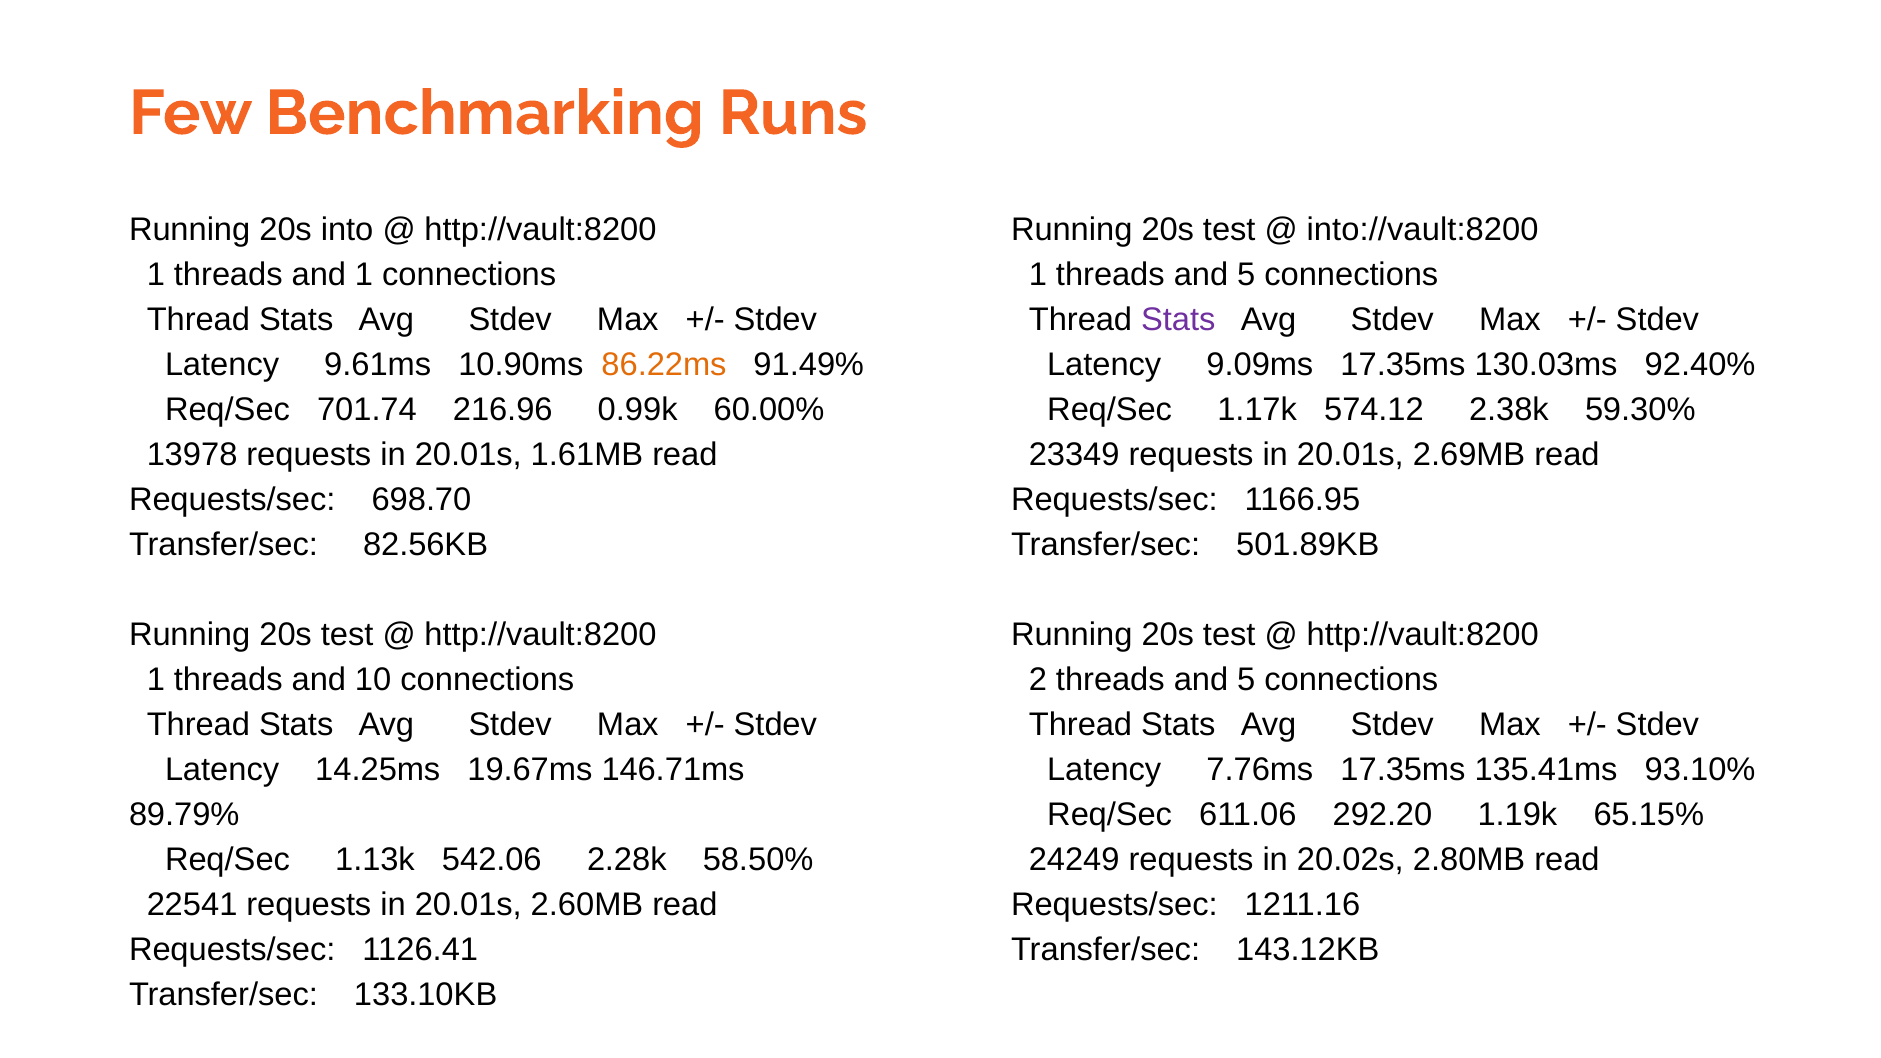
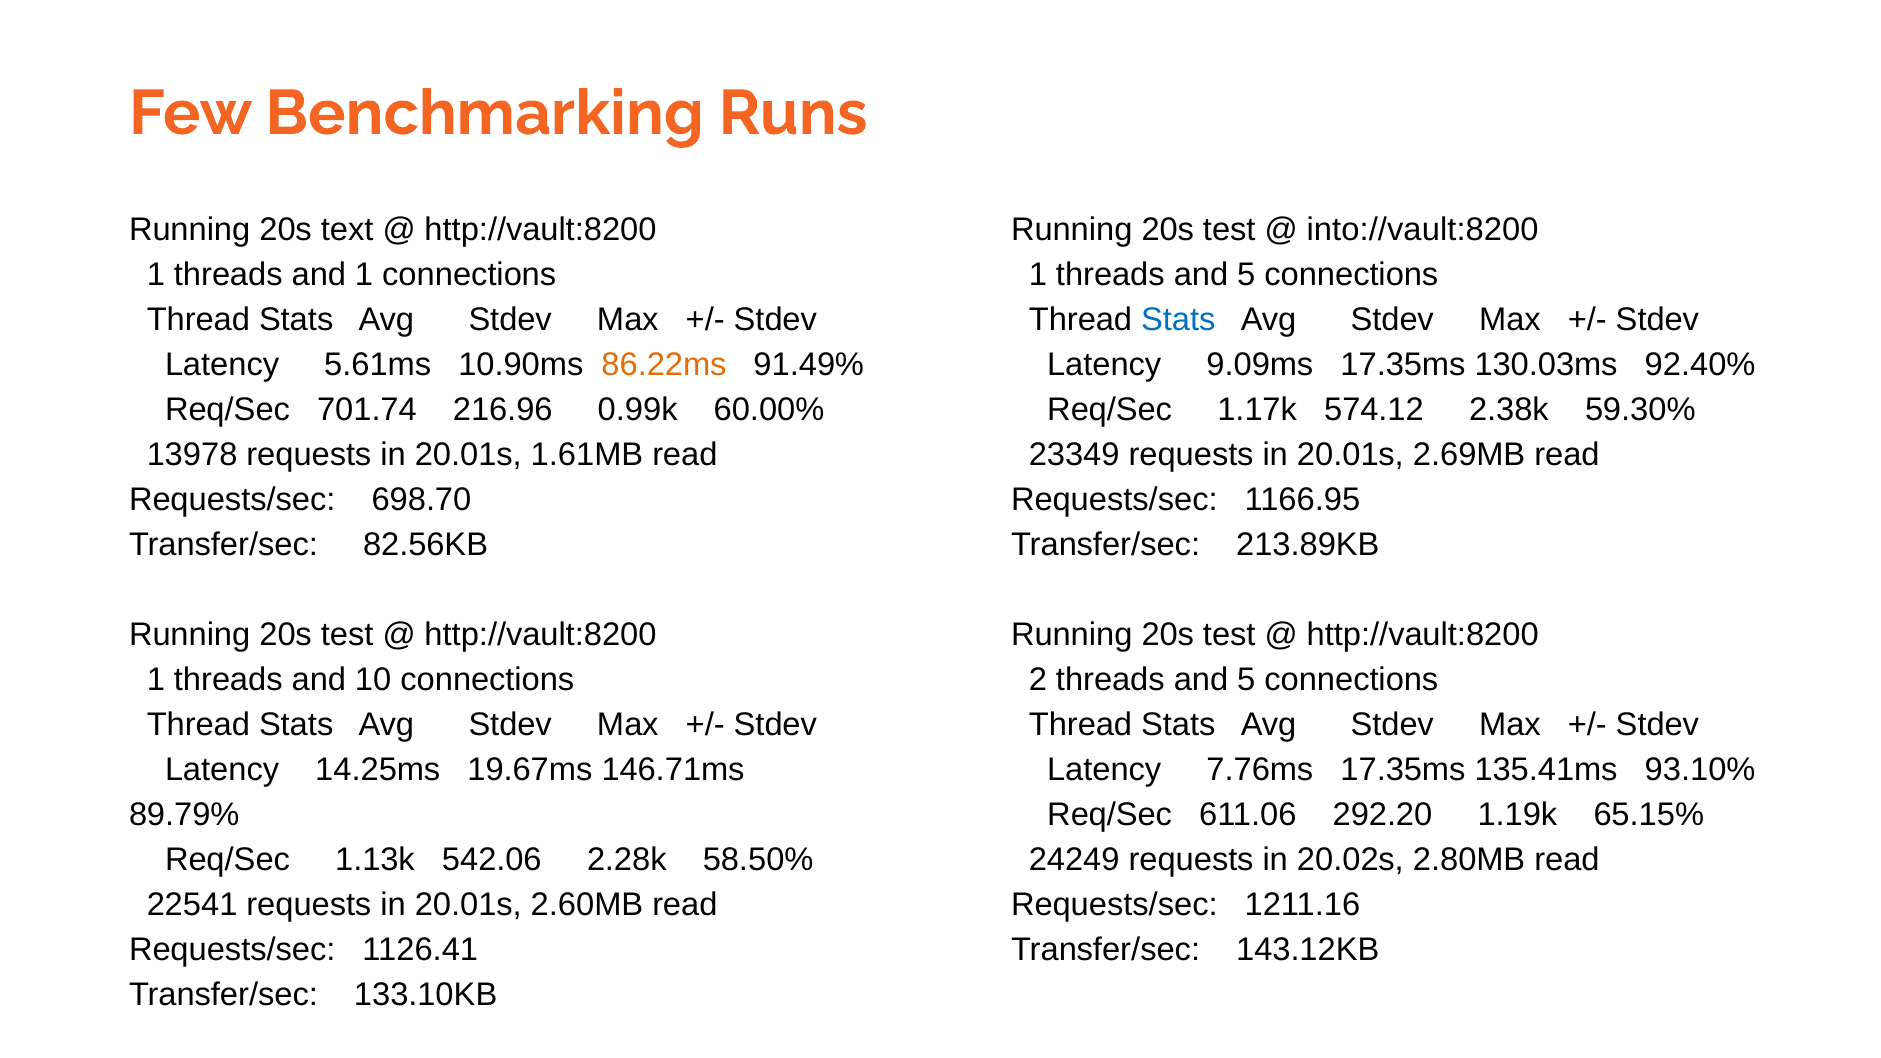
into: into -> text (347, 230)
Stats colour: purple -> blue (1178, 320)
9.61ms: 9.61ms -> 5.61ms (378, 365)
501.89KB: 501.89KB -> 213.89KB (1308, 545)
